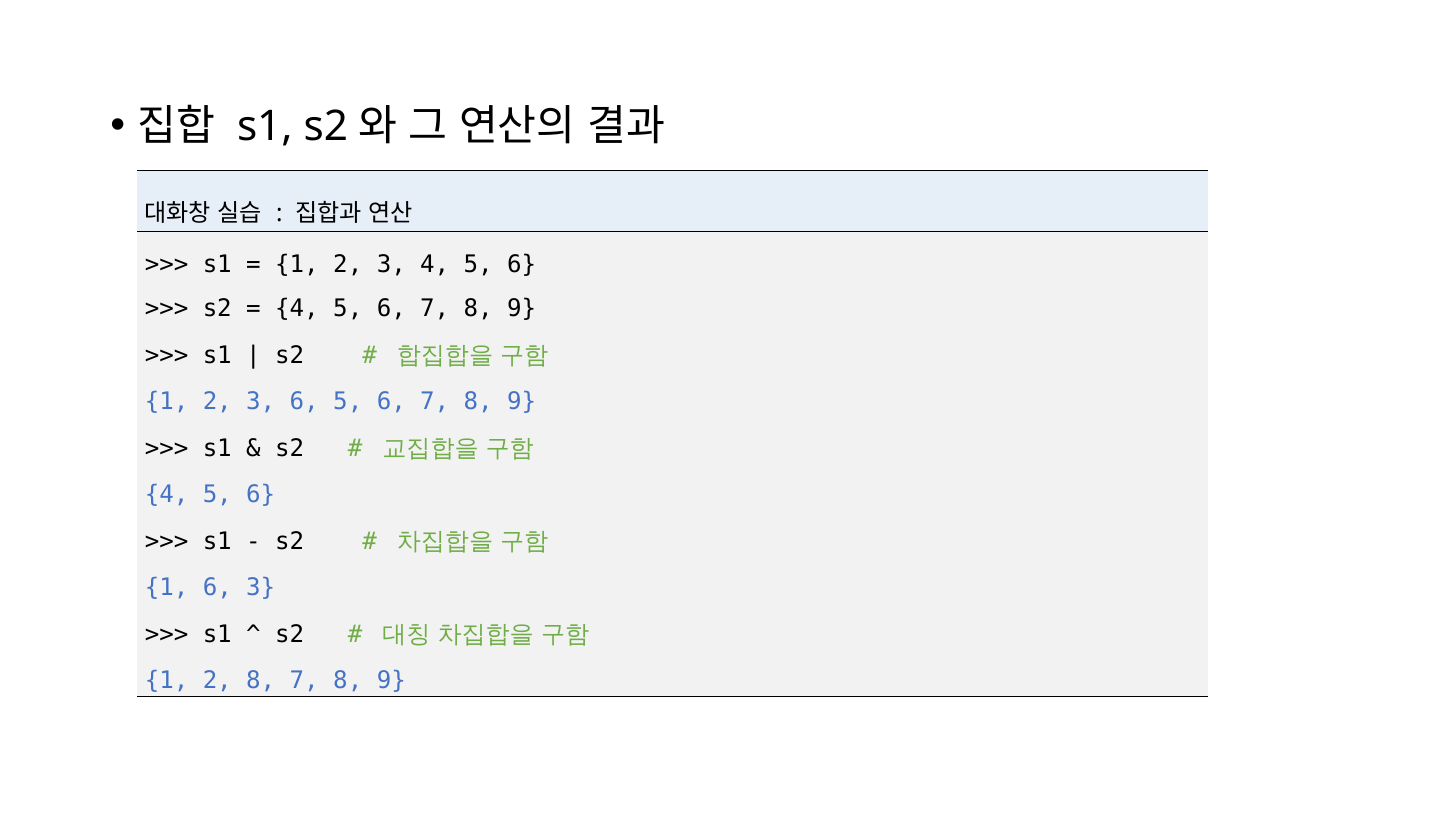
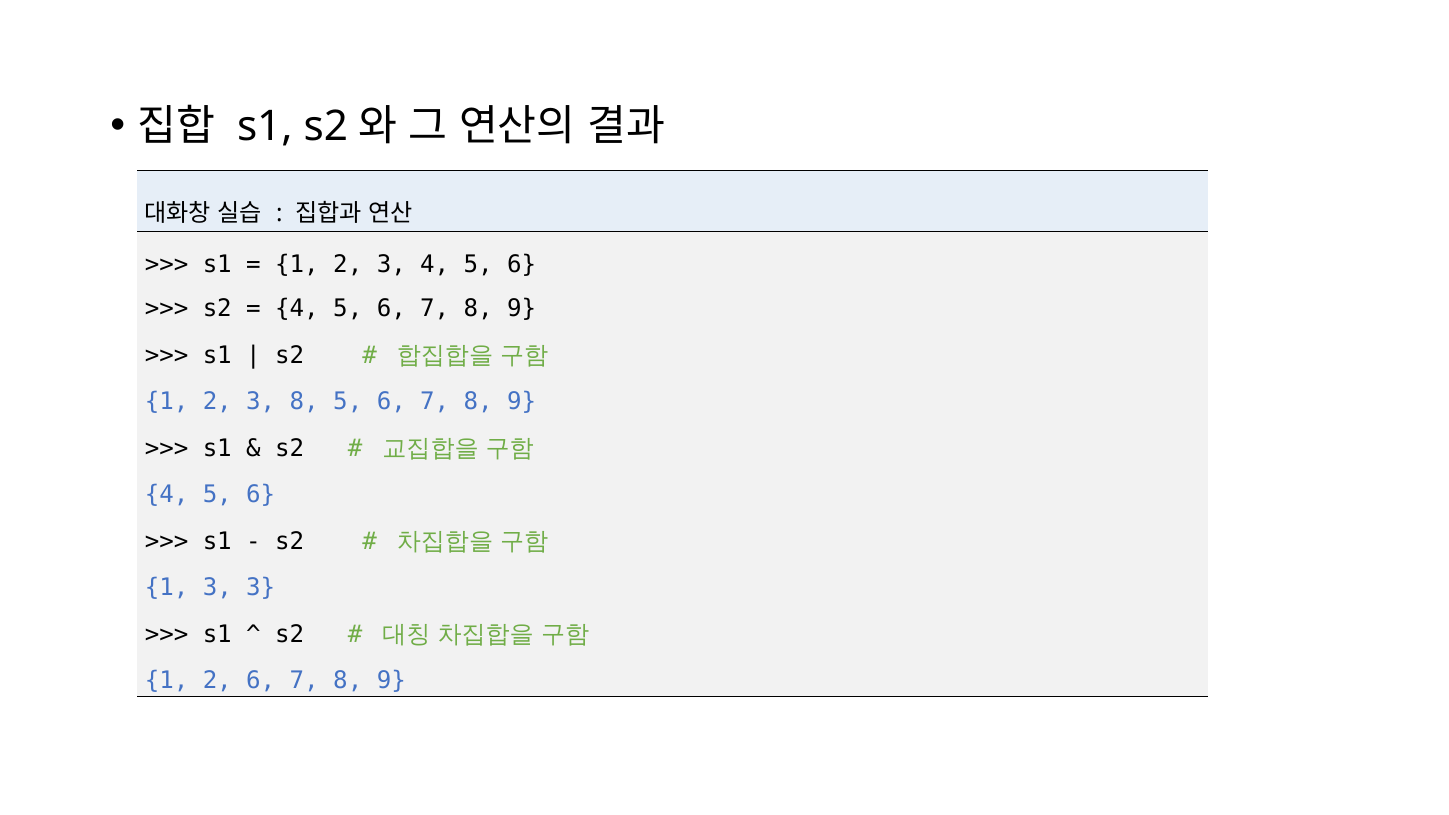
3 6: 6 -> 8 (304, 402)
1 6: 6 -> 3 (217, 588)
2 8: 8 -> 6 (261, 681)
